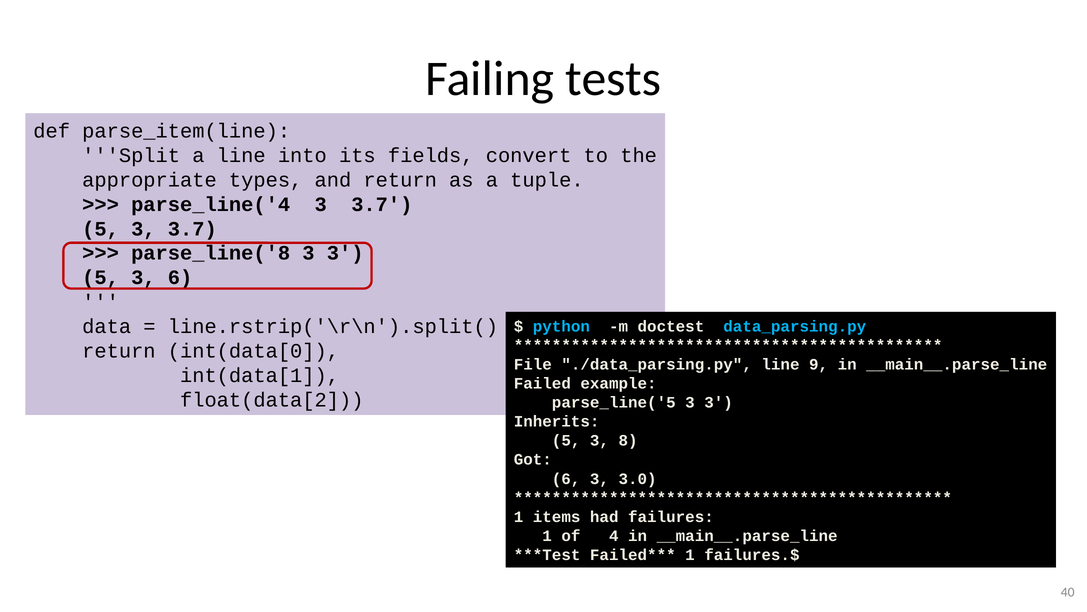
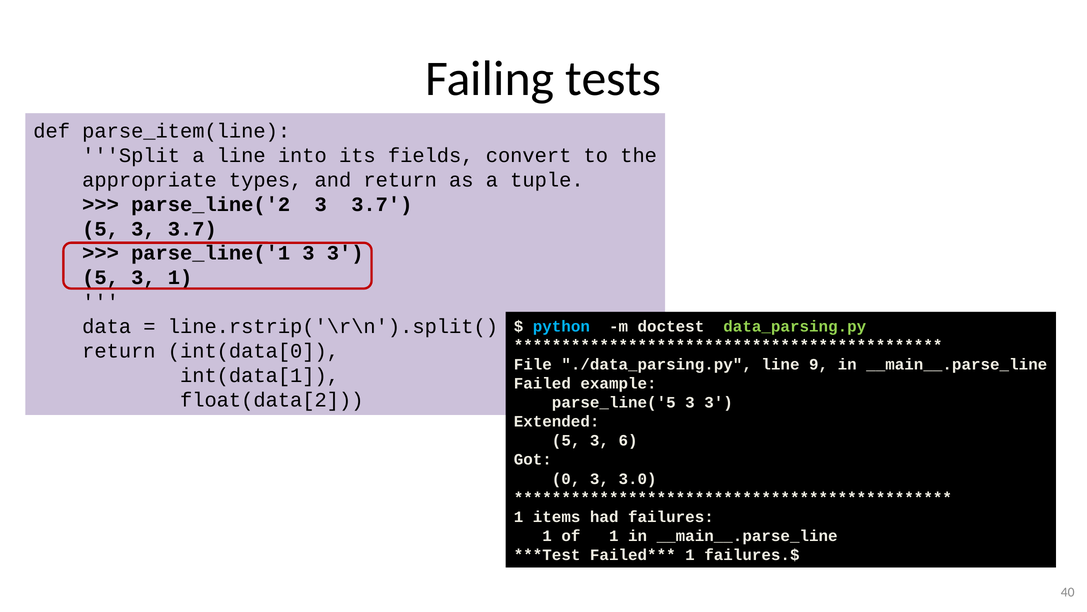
parse_line('4: parse_line('4 -> parse_line('2 (211, 204)
parse_line('8: parse_line('8 -> parse_line('1 (211, 253)
3 6: 6 -> 1 (180, 277)
data_parsing.py colour: light blue -> light green (795, 326)
Inherits: Inherits -> Extended (557, 421)
8: 8 -> 6 (628, 440)
6: 6 -> 0 (566, 478)
of 4: 4 -> 1 (614, 535)
